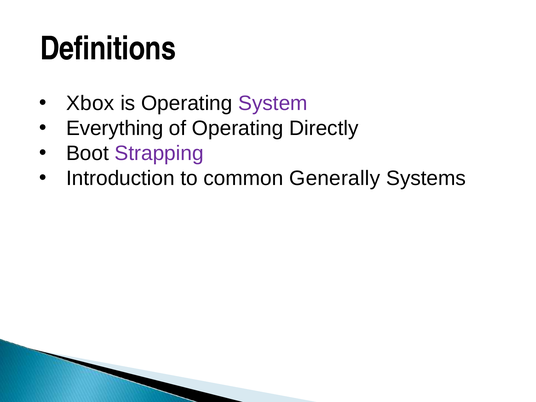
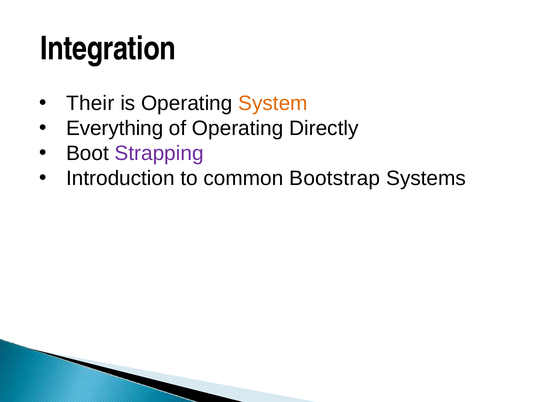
Definitions: Definitions -> Integration (108, 49)
Xbox: Xbox -> Their (90, 103)
System colour: purple -> orange (273, 103)
Generally: Generally -> Bootstrap (335, 178)
